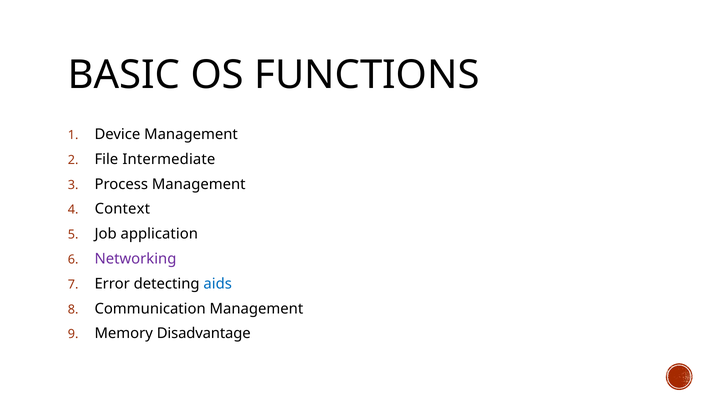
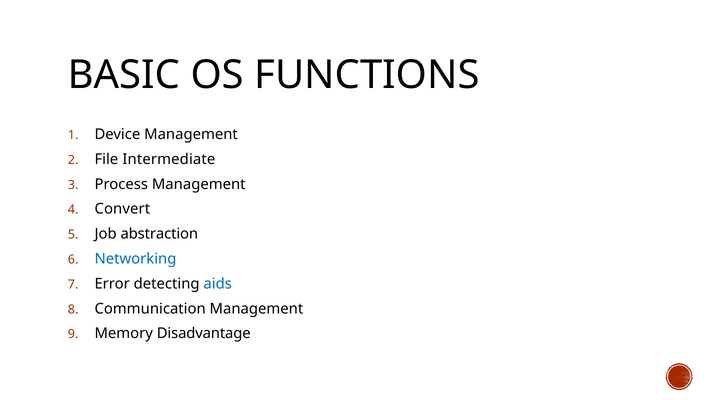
Context: Context -> Convert (122, 209)
application: application -> abstraction (159, 234)
Networking colour: purple -> blue (135, 259)
